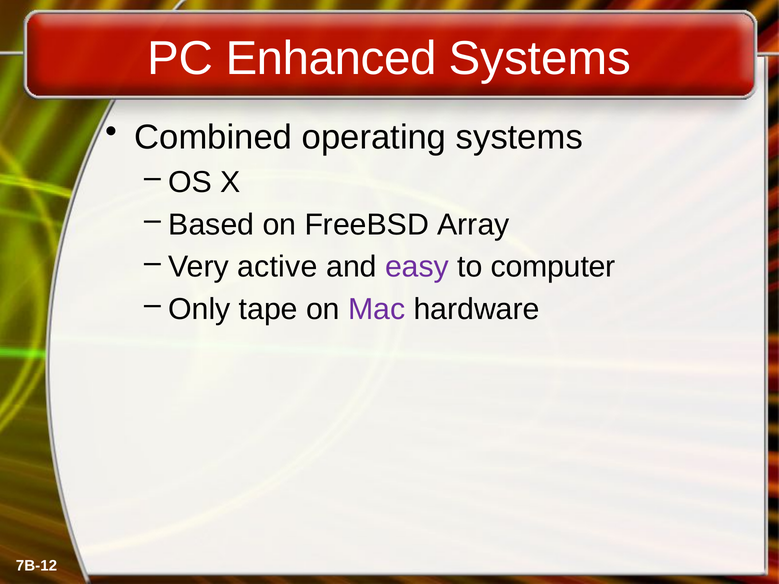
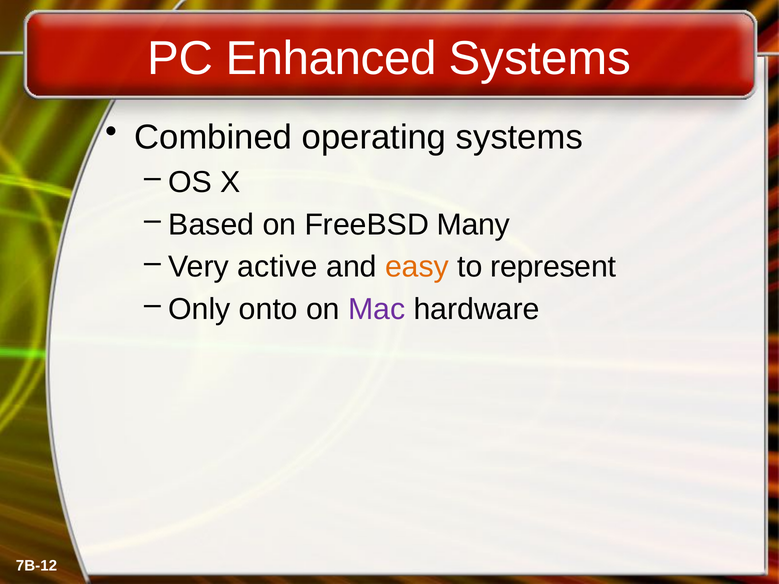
Array: Array -> Many (474, 225)
easy colour: purple -> orange (417, 267)
computer: computer -> represent (553, 267)
tape: tape -> onto (268, 310)
